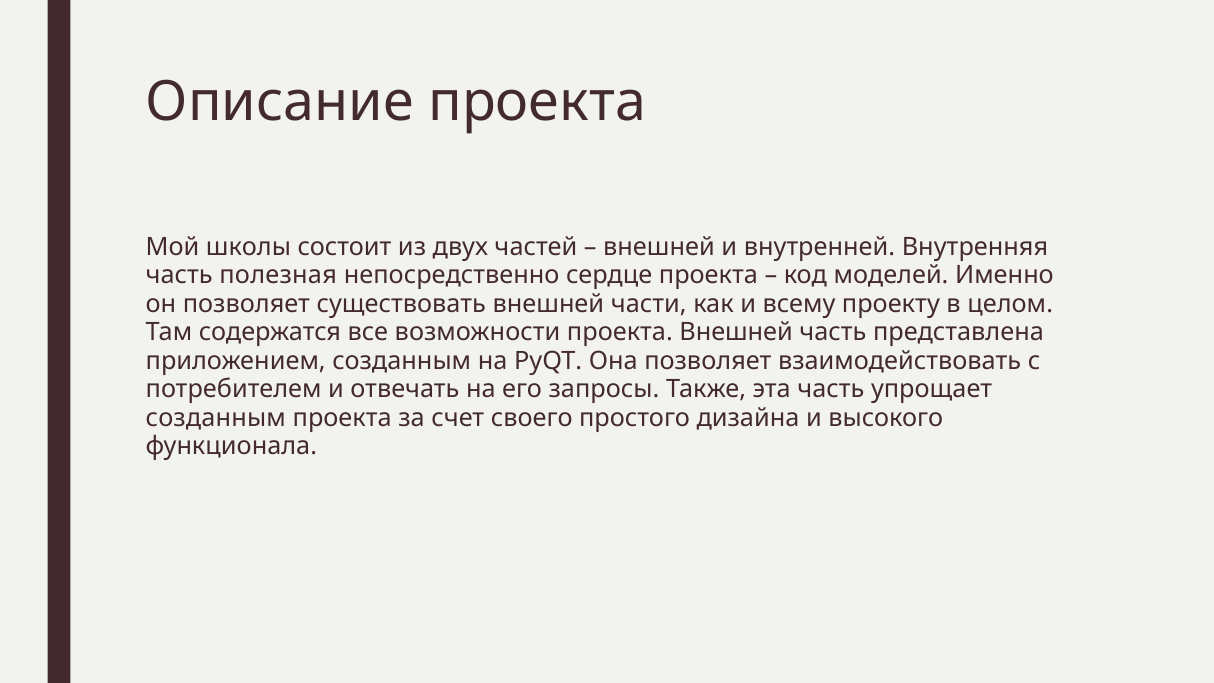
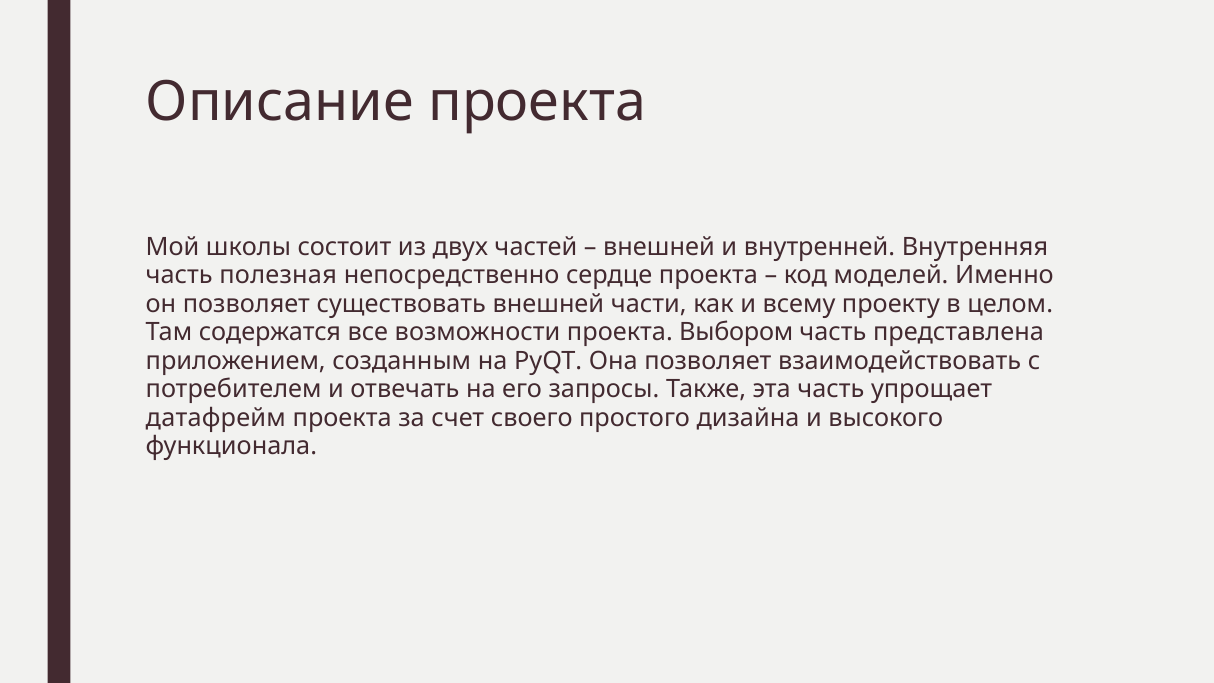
проекта Внешней: Внешней -> Выбором (736, 332)
созданным: созданным -> датафрейм (216, 418)
